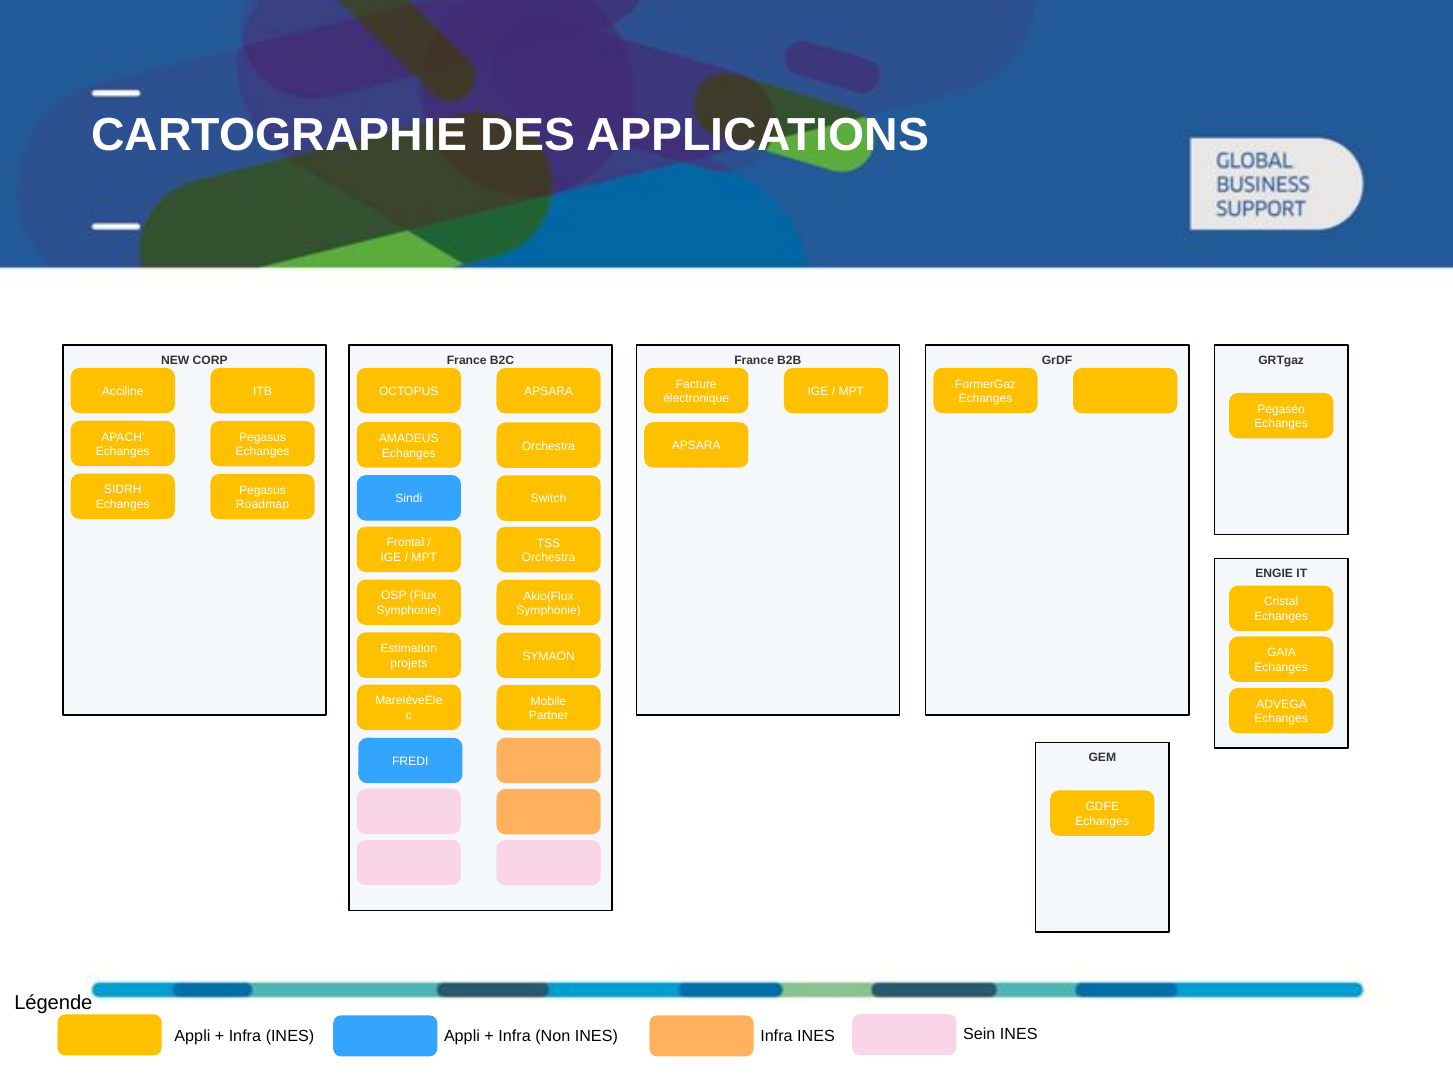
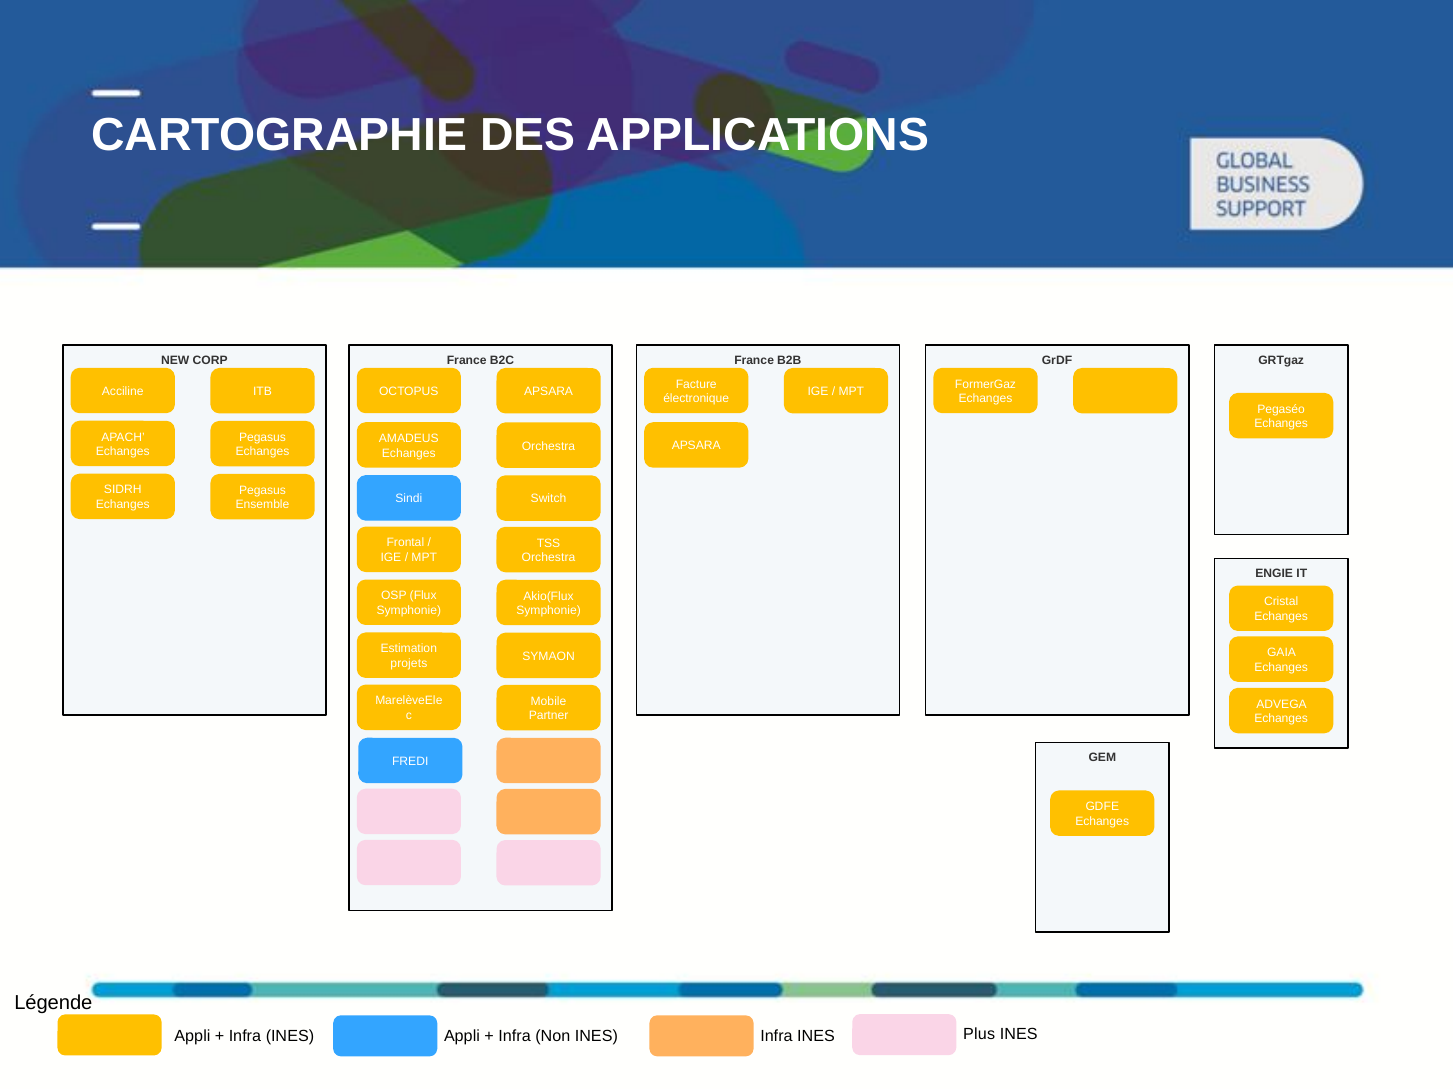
Roadmap: Roadmap -> Ensemble (263, 505)
Sein: Sein -> Plus (979, 1035)
